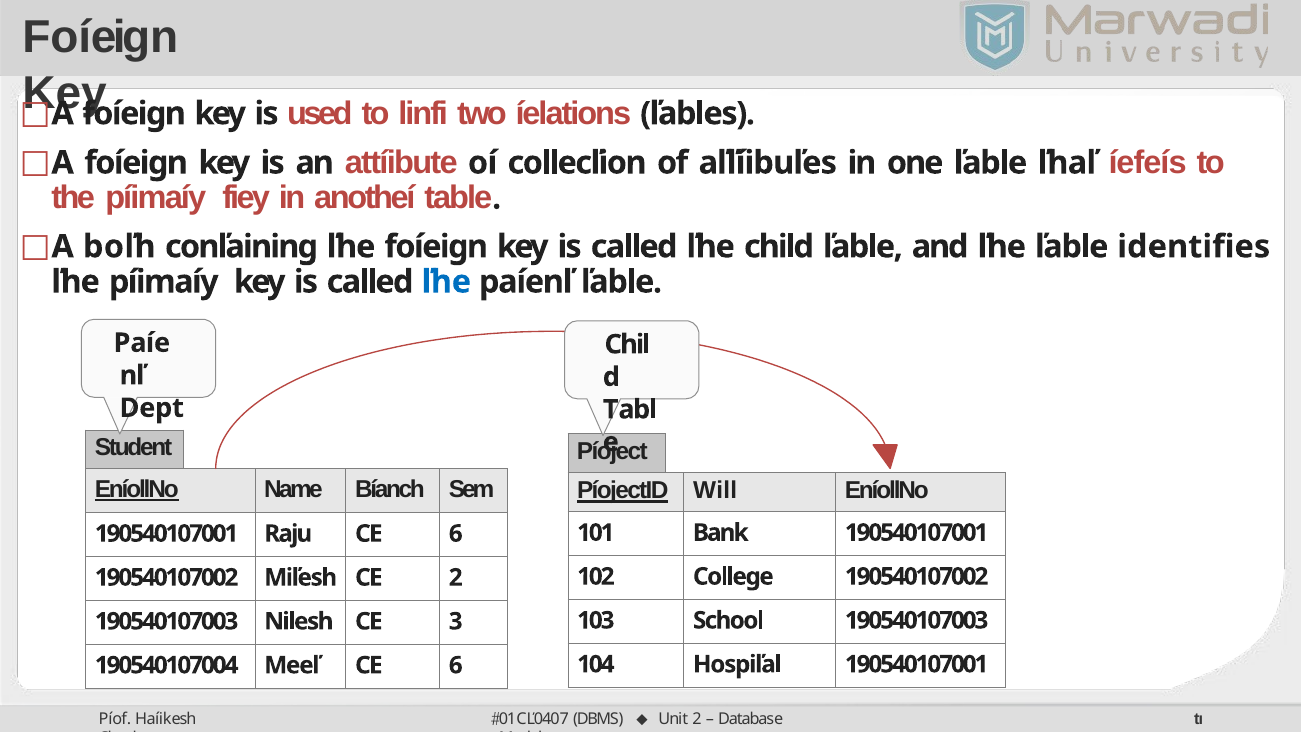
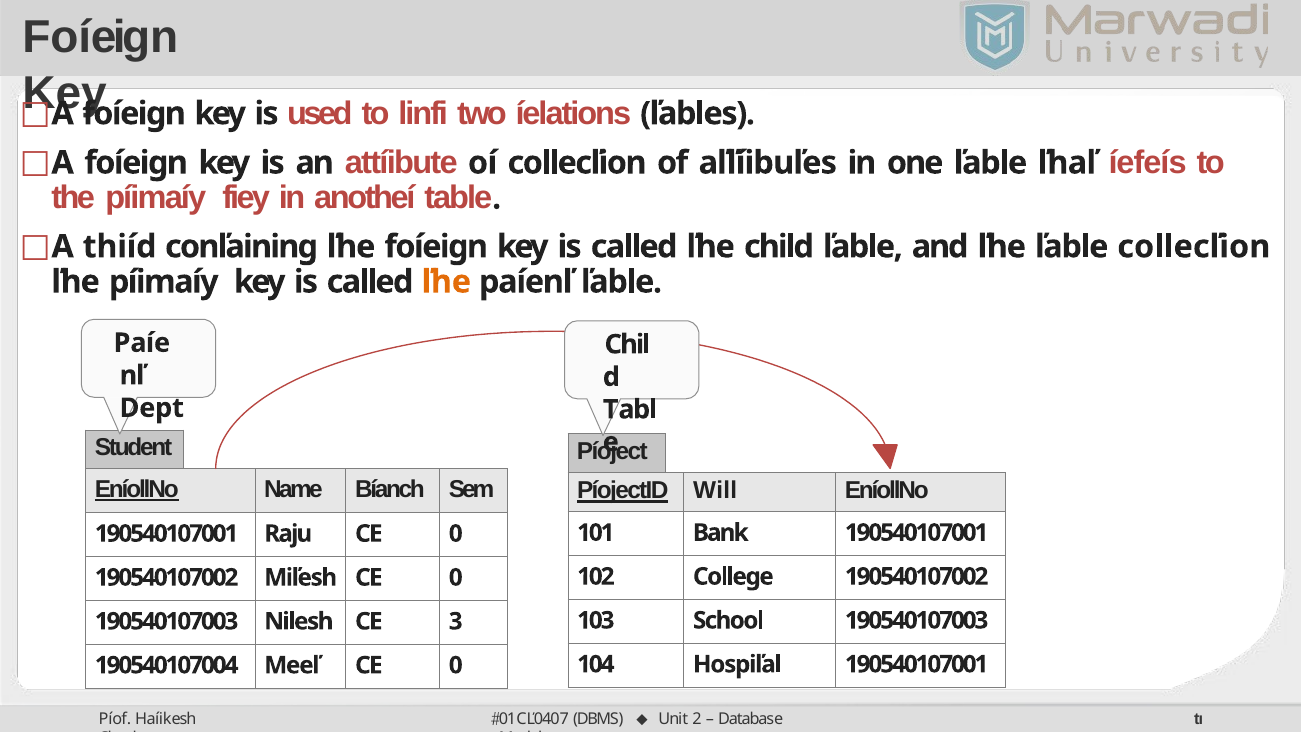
boľh: boľh -> thiíd (120, 247)
ľable identiﬁes: identiﬁes -> collecľion (1194, 247)
ľhe colour: blue -> orange (446, 282)
Raju CE 6: 6 -> 0 (456, 534)
Miľesh CE 2: 2 -> 0 (456, 577)
Meeľ CE 6: 6 -> 0 (456, 665)
